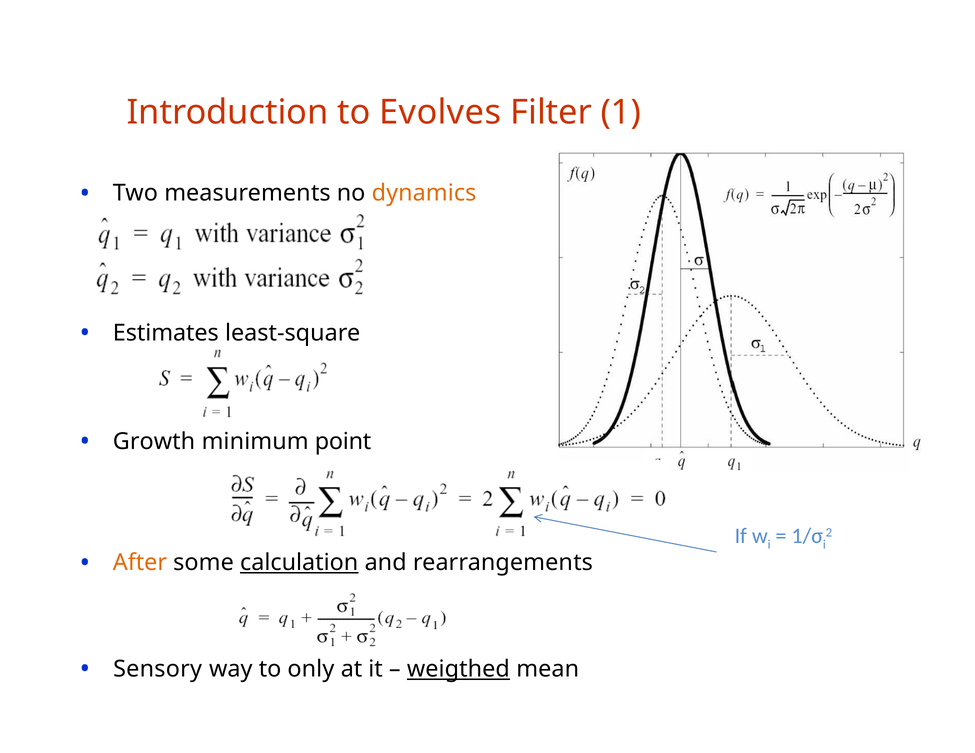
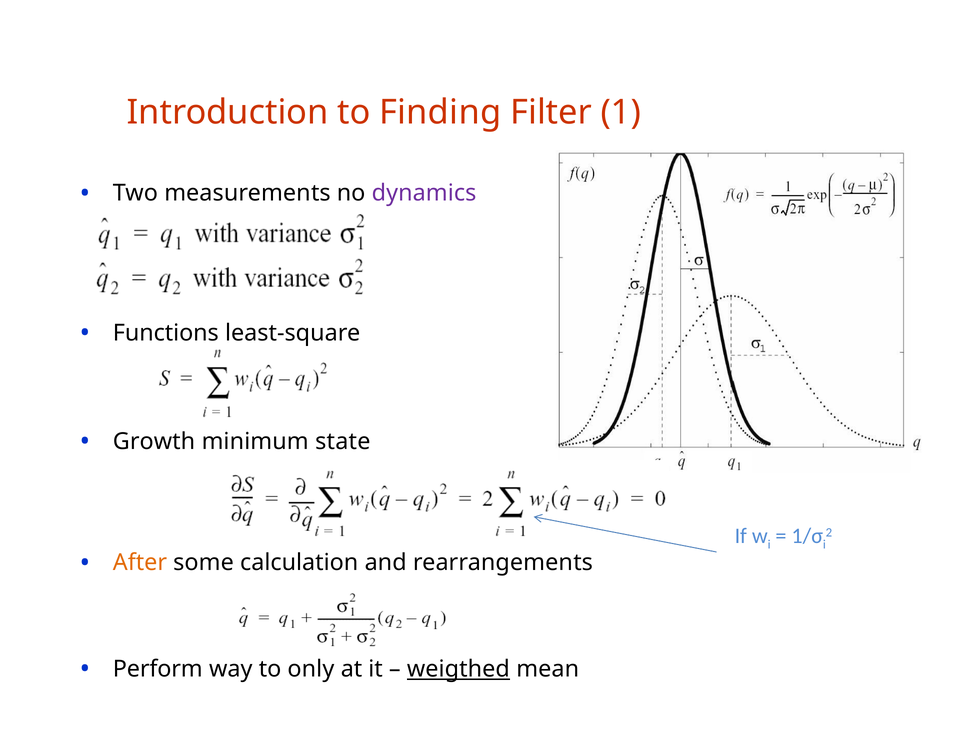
Evolves: Evolves -> Finding (440, 113)
dynamics colour: orange -> purple (424, 193)
Estimates: Estimates -> Functions (166, 333)
point: point -> state (343, 442)
calculation underline: present -> none (299, 563)
Sensory: Sensory -> Perform (158, 670)
